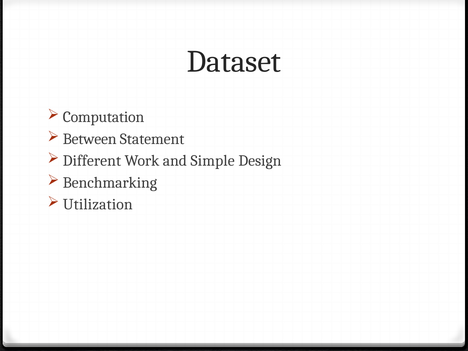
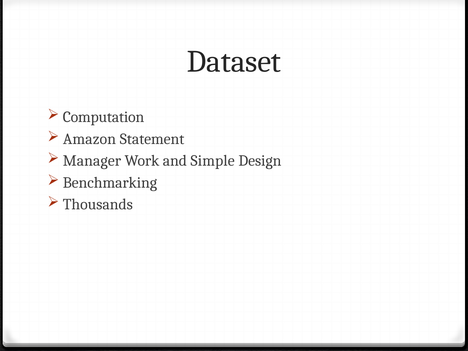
Between: Between -> Amazon (89, 139)
Different: Different -> Manager (92, 161)
Utilization: Utilization -> Thousands (98, 204)
